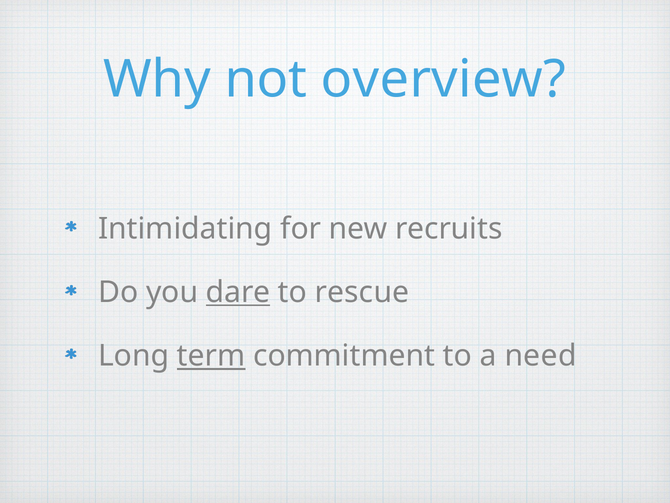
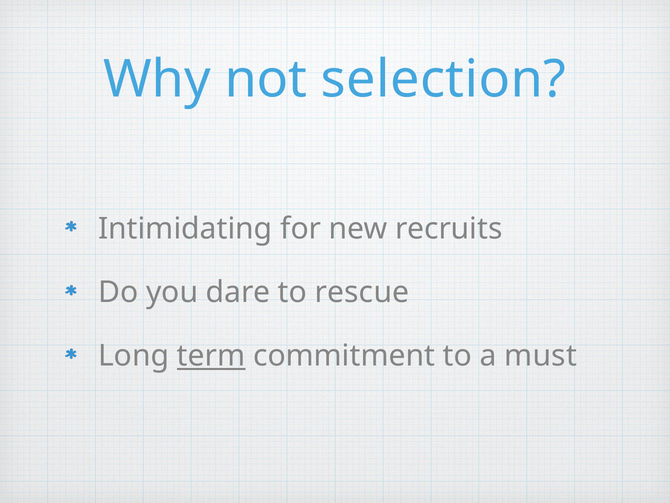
overview: overview -> selection (444, 80)
dare underline: present -> none (238, 292)
need: need -> must (541, 356)
